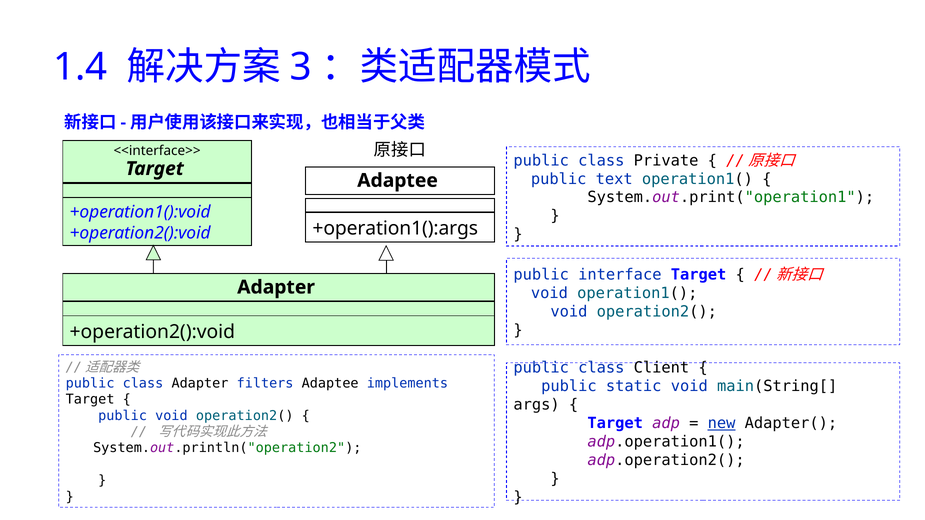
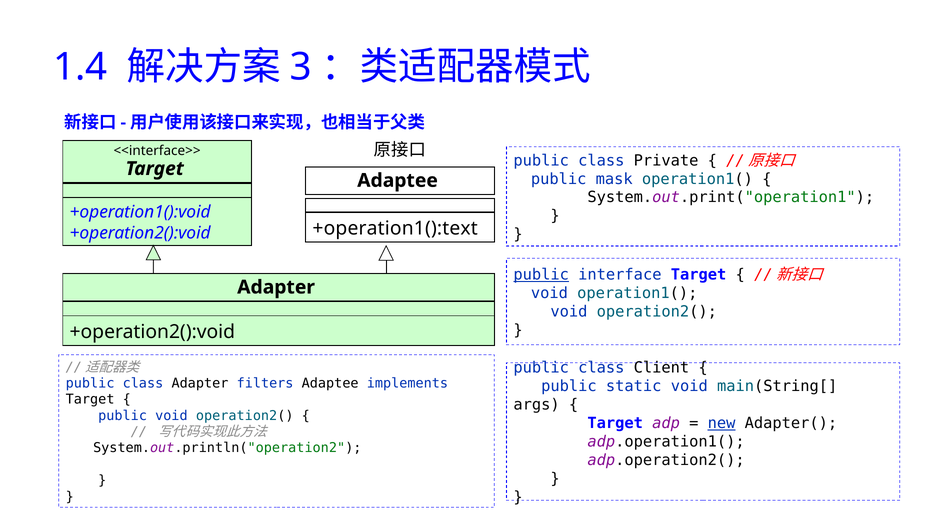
text: text -> mask (614, 179)
+operation1():args: +operation1():args -> +operation1():text (395, 229)
public underline: none -> present (541, 275)
